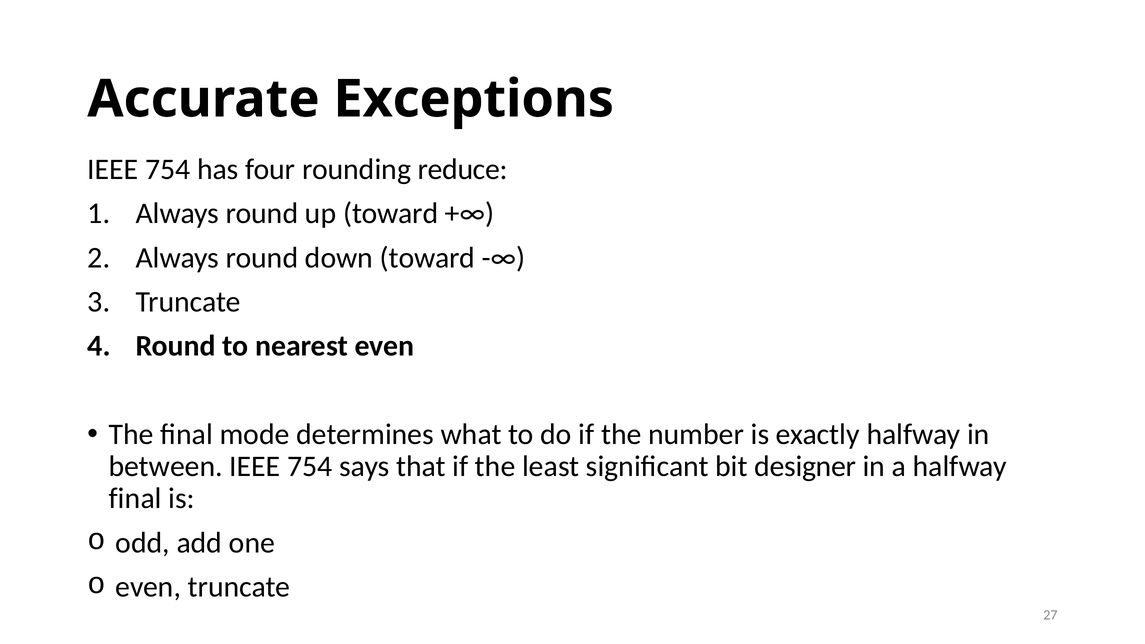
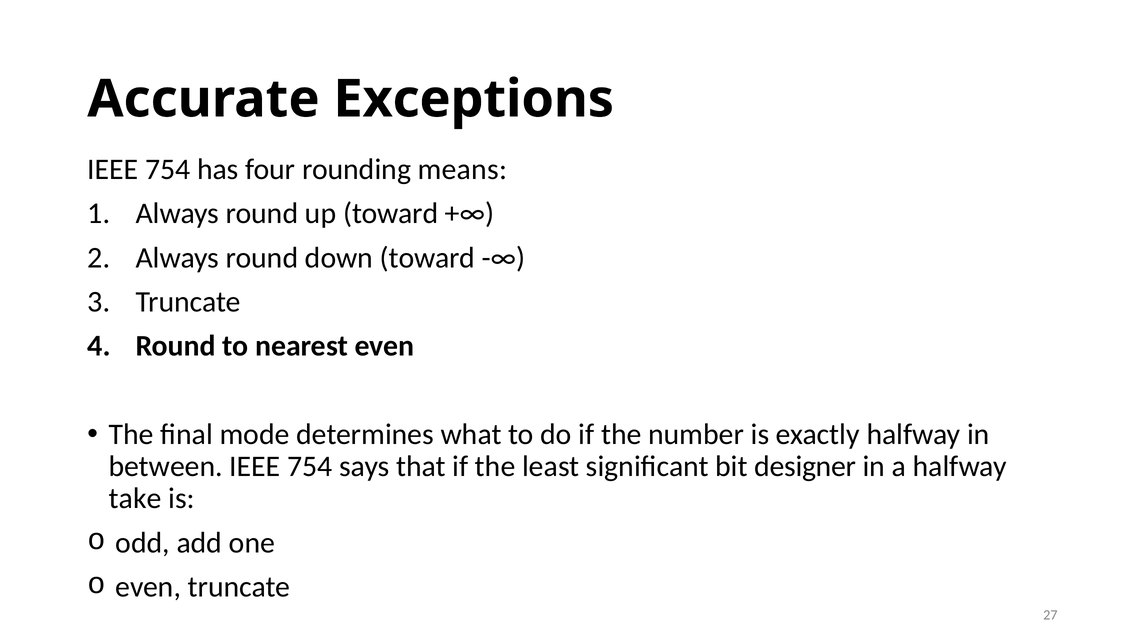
reduce: reduce -> means (462, 170)
final: final -> take (135, 499)
